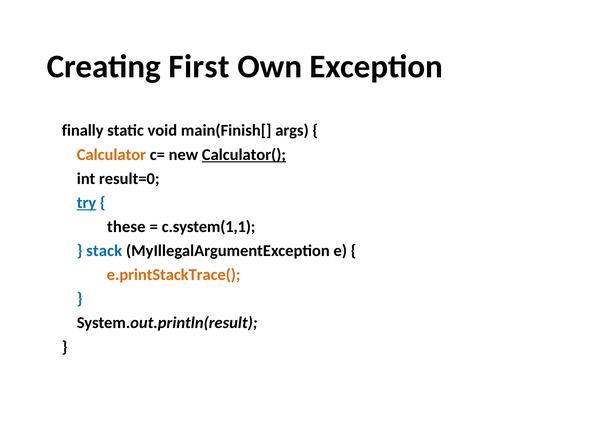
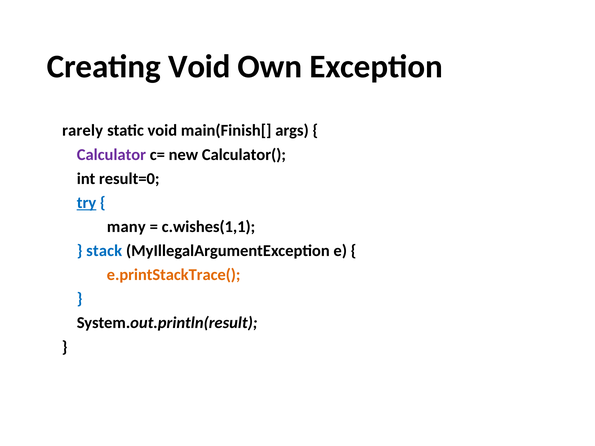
Creating First: First -> Void (199, 67)
finally: finally -> rarely (83, 131)
Calculator colour: orange -> purple (111, 155)
Calculator( underline: present -> none (244, 155)
these: these -> many (126, 227)
c.system(1,1: c.system(1,1 -> c.wishes(1,1 (208, 227)
